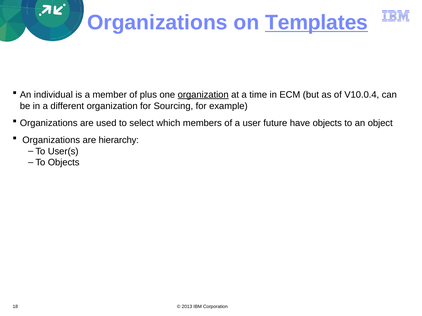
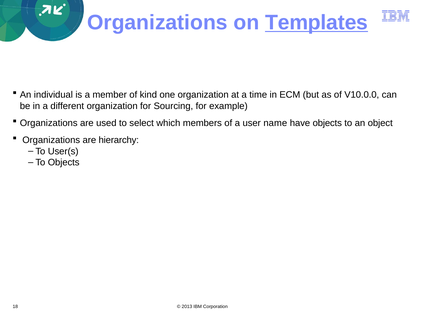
plus: plus -> kind (148, 95)
organization underline: present -> none (203, 95)
V10.0.4: V10.0.4 -> V10.0.0 (362, 95)
future: future -> name (275, 123)
